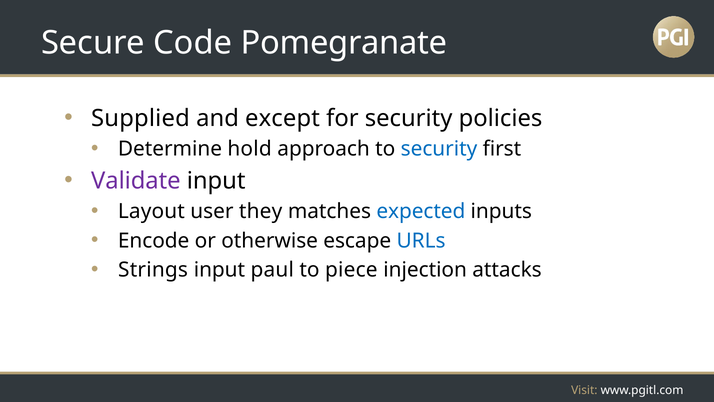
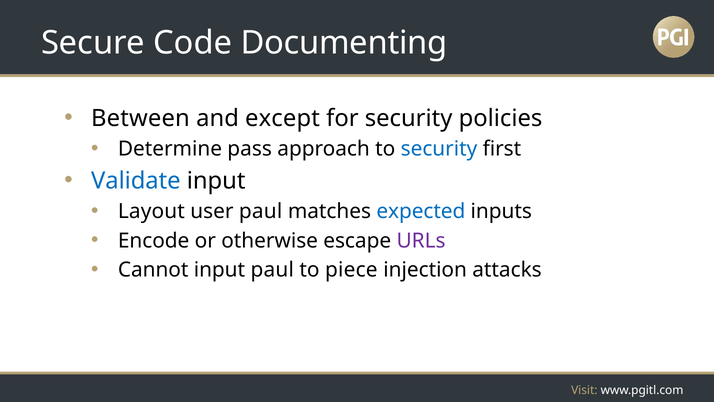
Pomegranate: Pomegranate -> Documenting (344, 43)
Supplied: Supplied -> Between (140, 118)
hold: hold -> pass (250, 149)
Validate colour: purple -> blue (136, 181)
user they: they -> paul (261, 211)
URLs colour: blue -> purple (421, 241)
Strings: Strings -> Cannot (153, 270)
